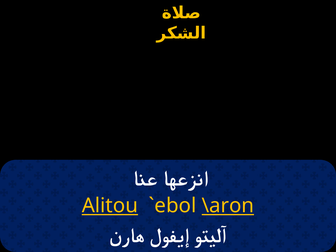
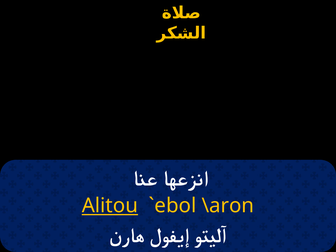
\aron underline: present -> none (228, 206)
